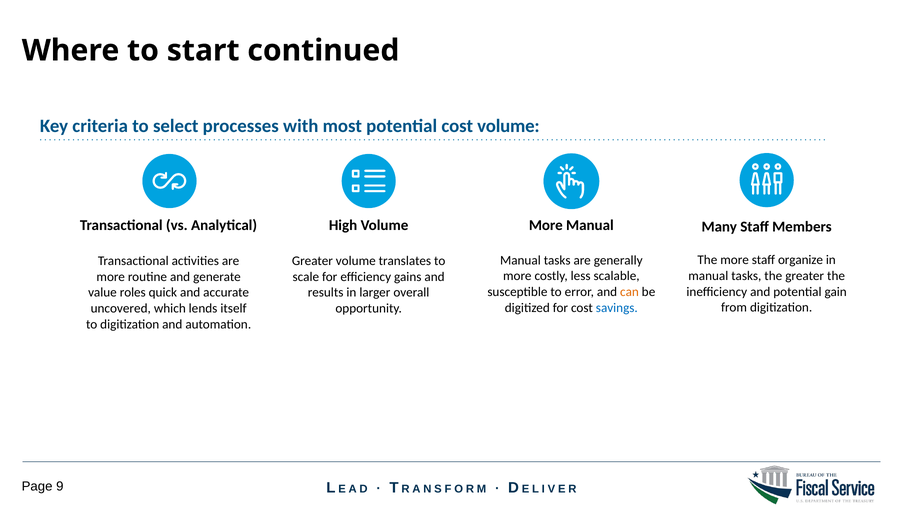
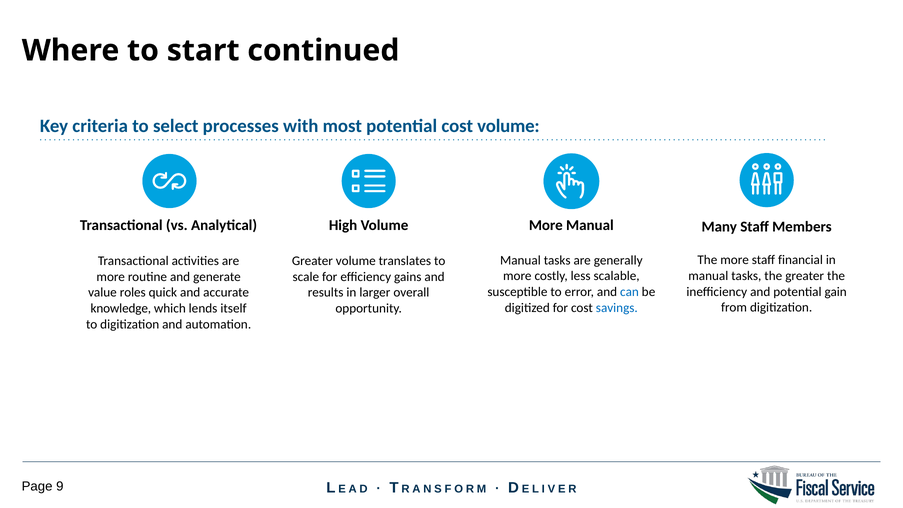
organize: organize -> financial (800, 260)
can colour: orange -> blue (629, 292)
uncovered: uncovered -> knowledge (121, 308)
